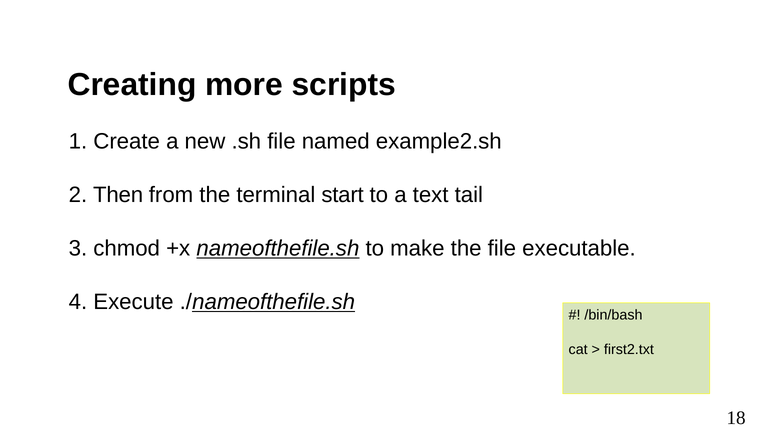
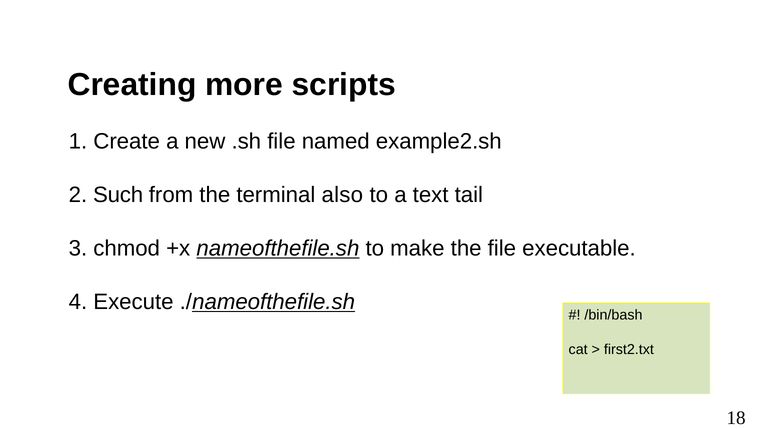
Then: Then -> Such (118, 195)
start: start -> also (342, 195)
